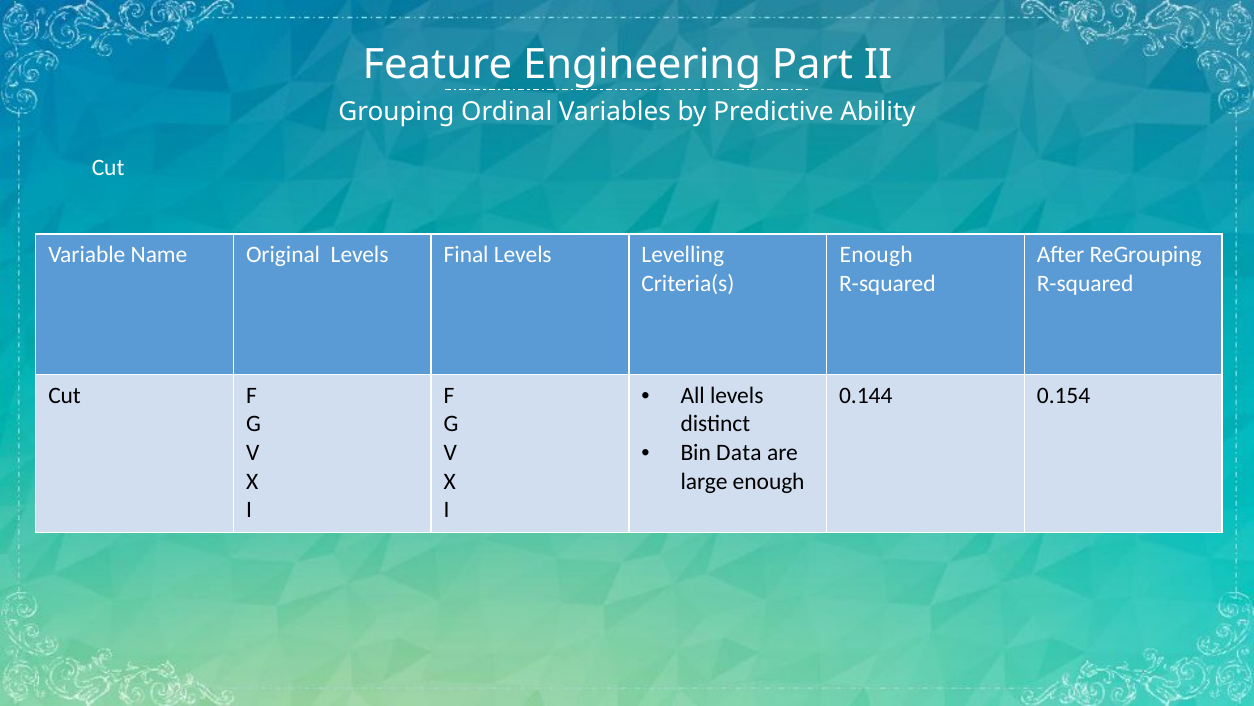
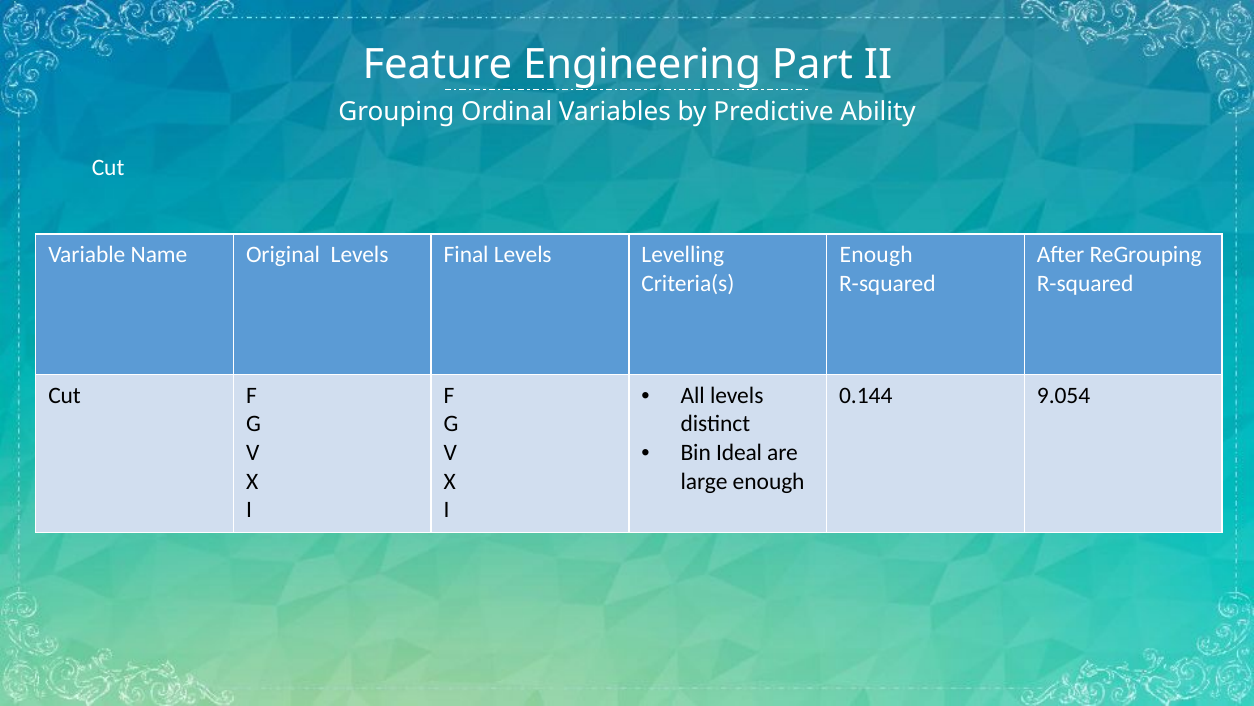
0.154: 0.154 -> 9.054 (1064, 395)
Data: Data -> Ideal (739, 452)
